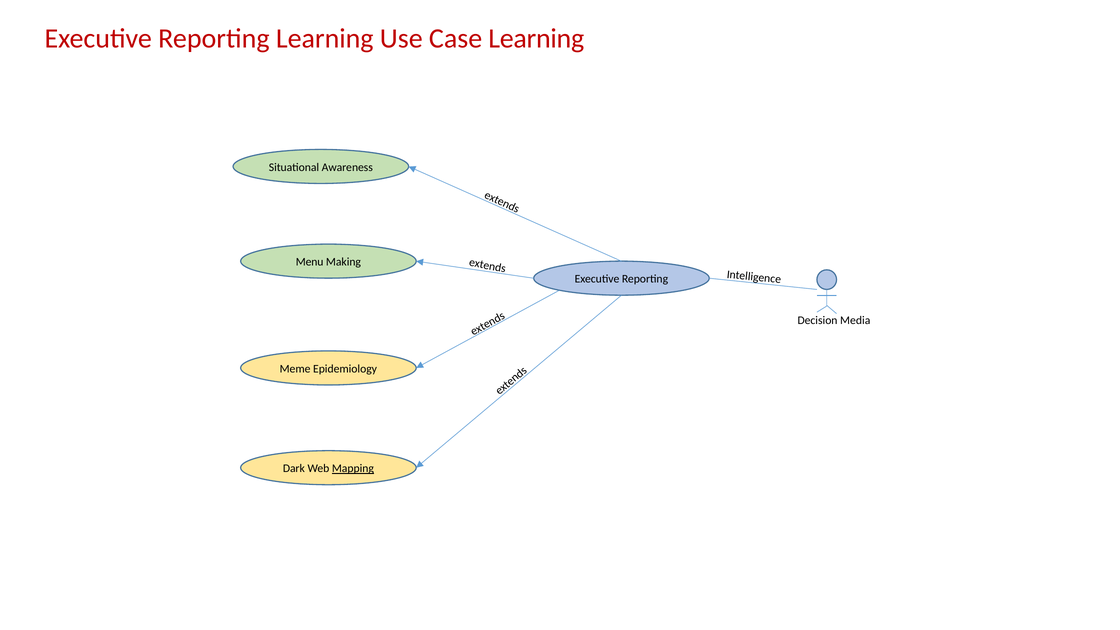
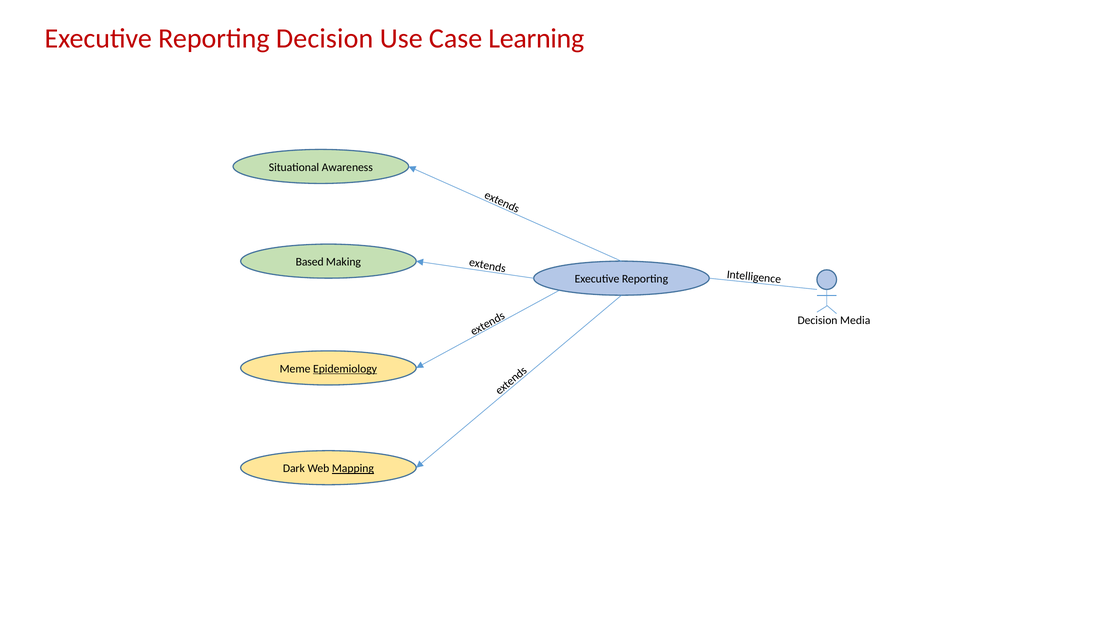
Reporting Learning: Learning -> Decision (325, 39)
Menu: Menu -> Based (310, 262)
Epidemiology underline: none -> present (345, 369)
